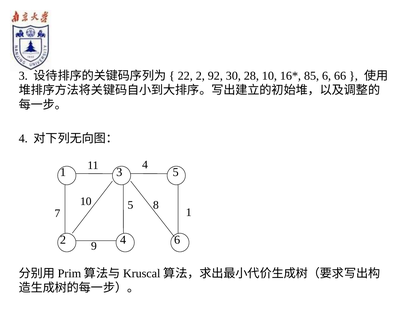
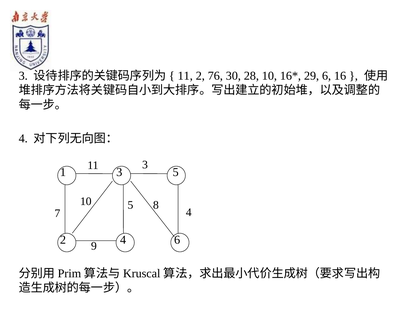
22: 22 -> 11 (185, 76)
92: 92 -> 76 (215, 76)
85: 85 -> 29 (312, 76)
66: 66 -> 16 (340, 76)
11 4: 4 -> 3 (145, 165)
7 1: 1 -> 4 (189, 212)
